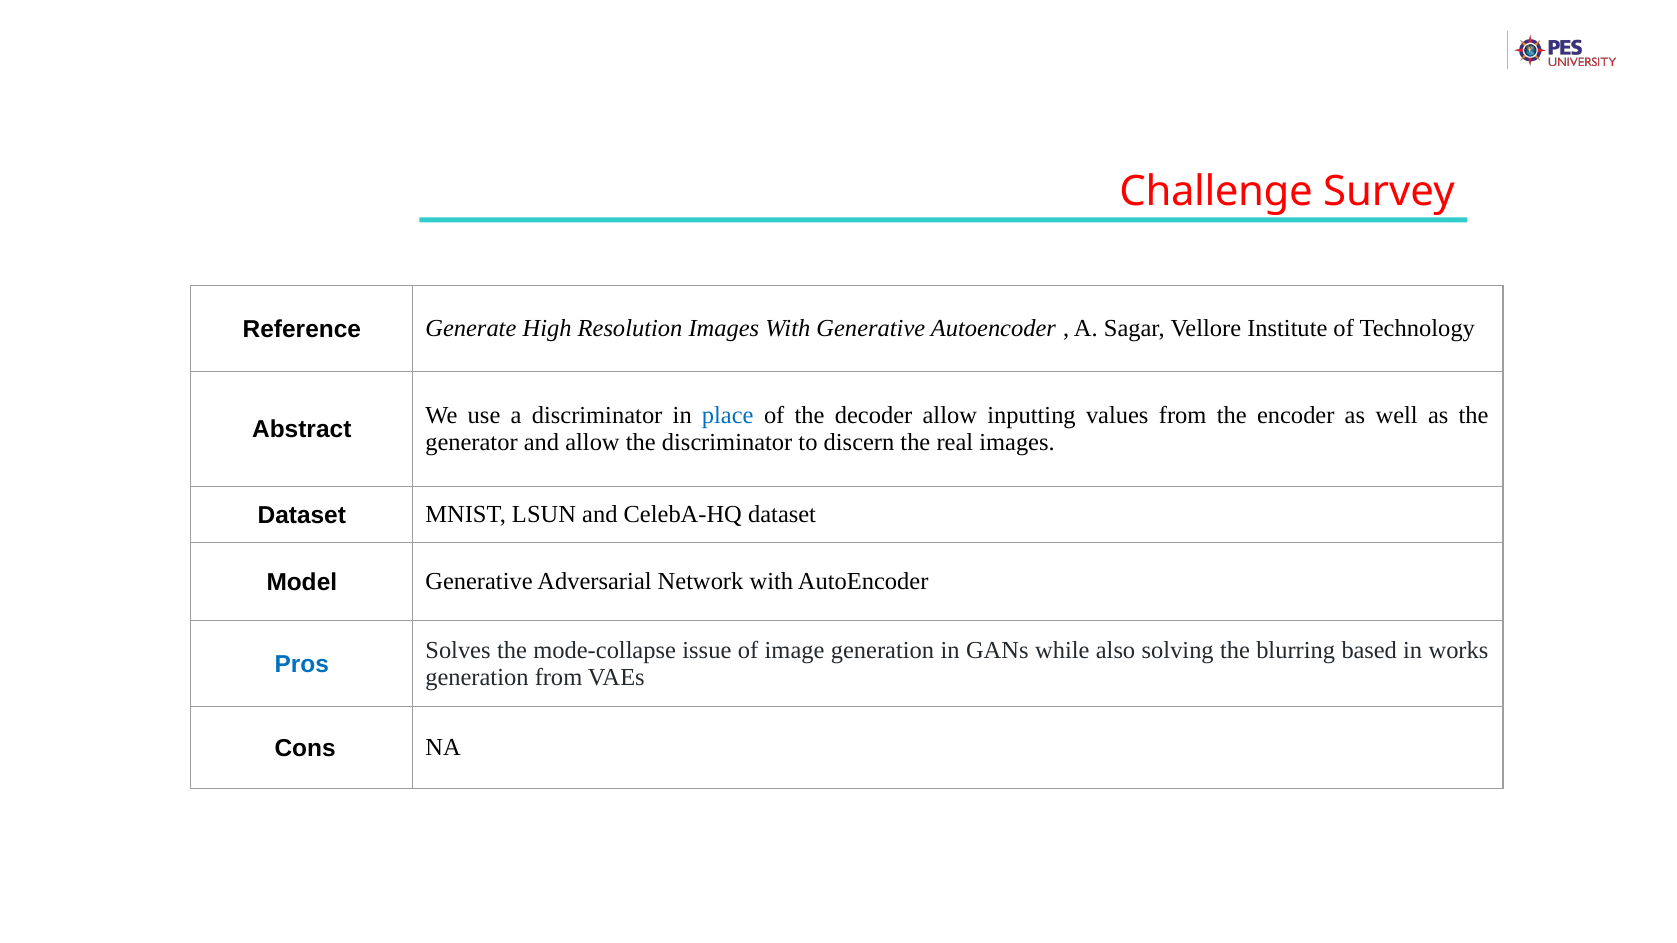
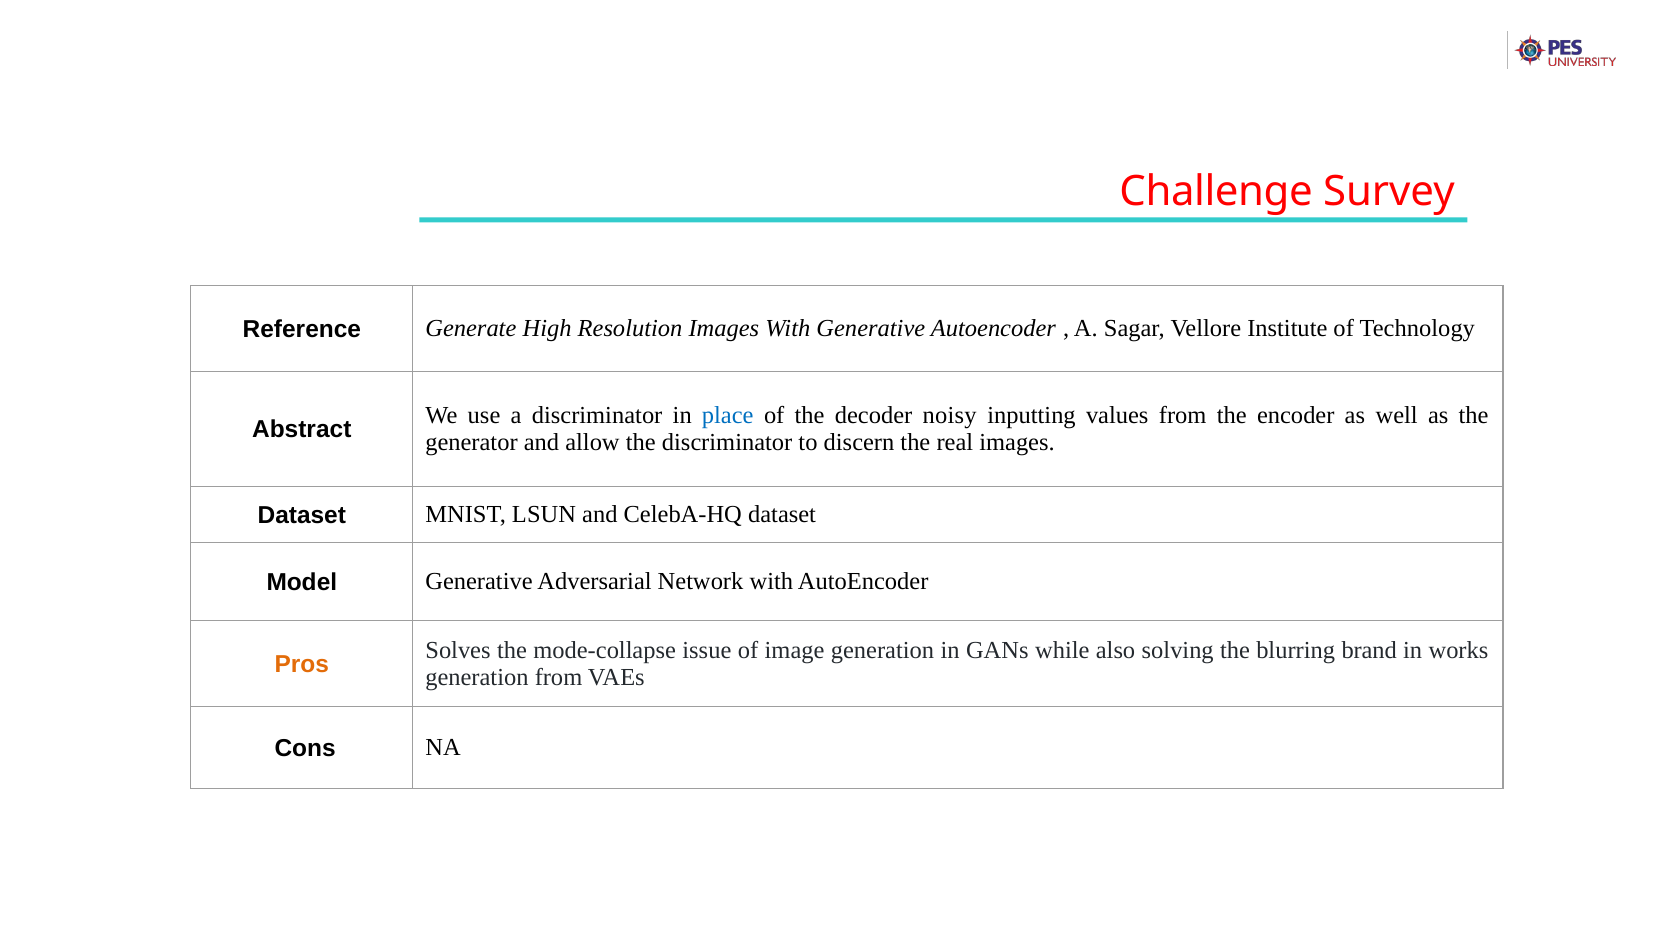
decoder allow: allow -> noisy (950, 416)
based: based -> brand (1369, 651)
Pros colour: blue -> orange (302, 664)
